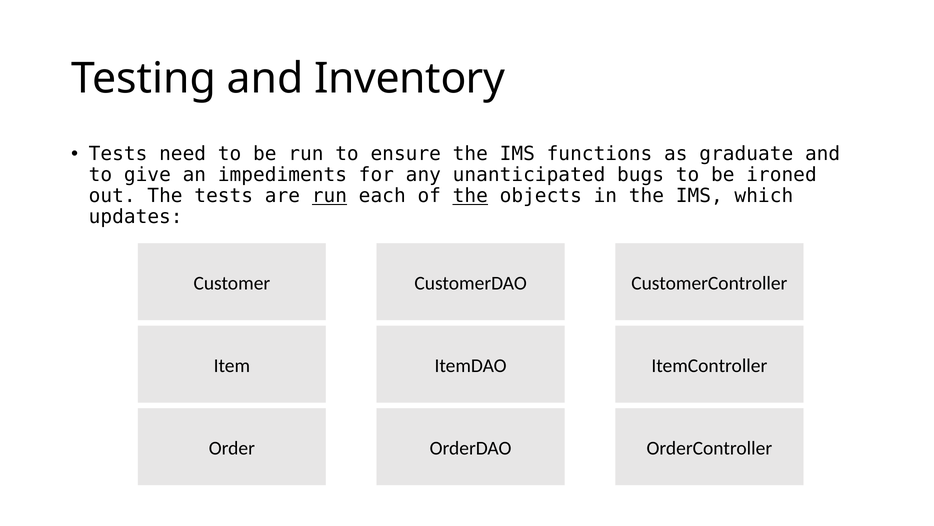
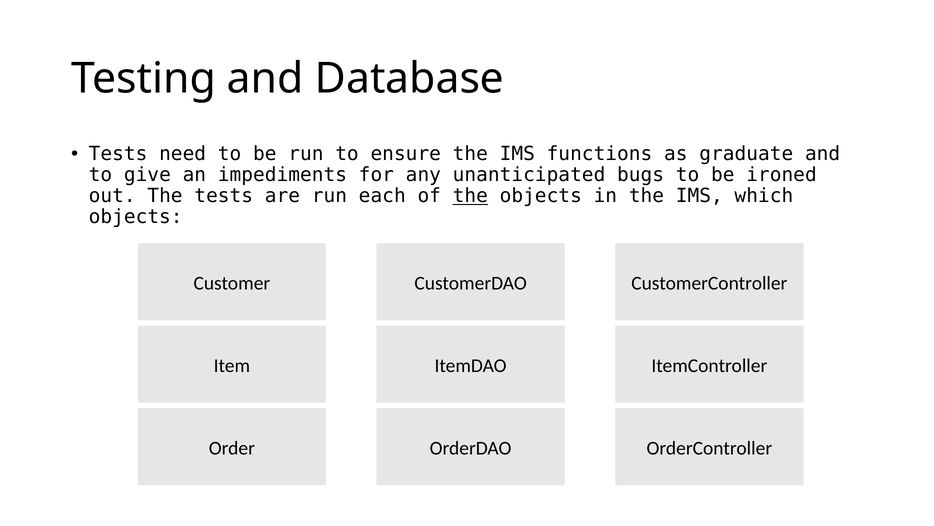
Inventory: Inventory -> Database (410, 78)
run underline: present -> none (329, 196)
updates: updates -> objects (136, 217)
